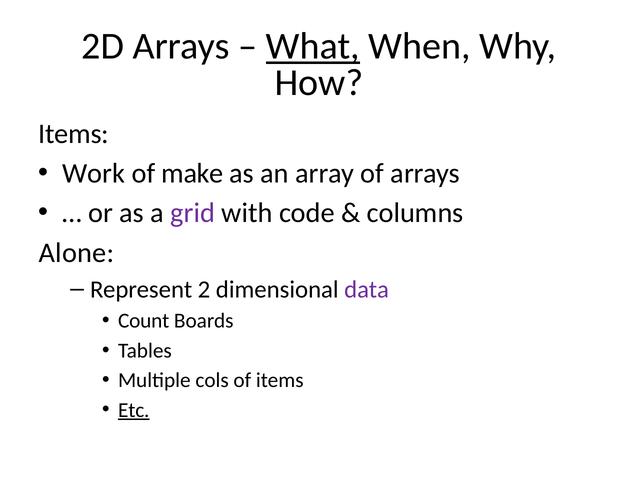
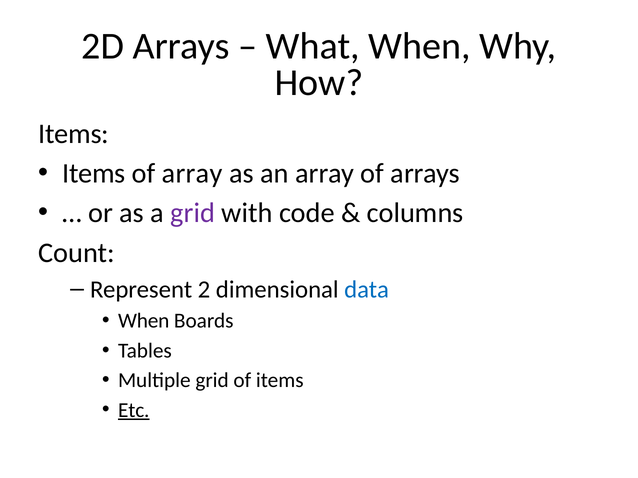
What underline: present -> none (313, 46)
Work: Work -> Items (94, 174)
of make: make -> array (192, 174)
Alone: Alone -> Count (77, 253)
data colour: purple -> blue (367, 290)
Count: Count -> When (144, 321)
Multiple cols: cols -> grid (212, 381)
